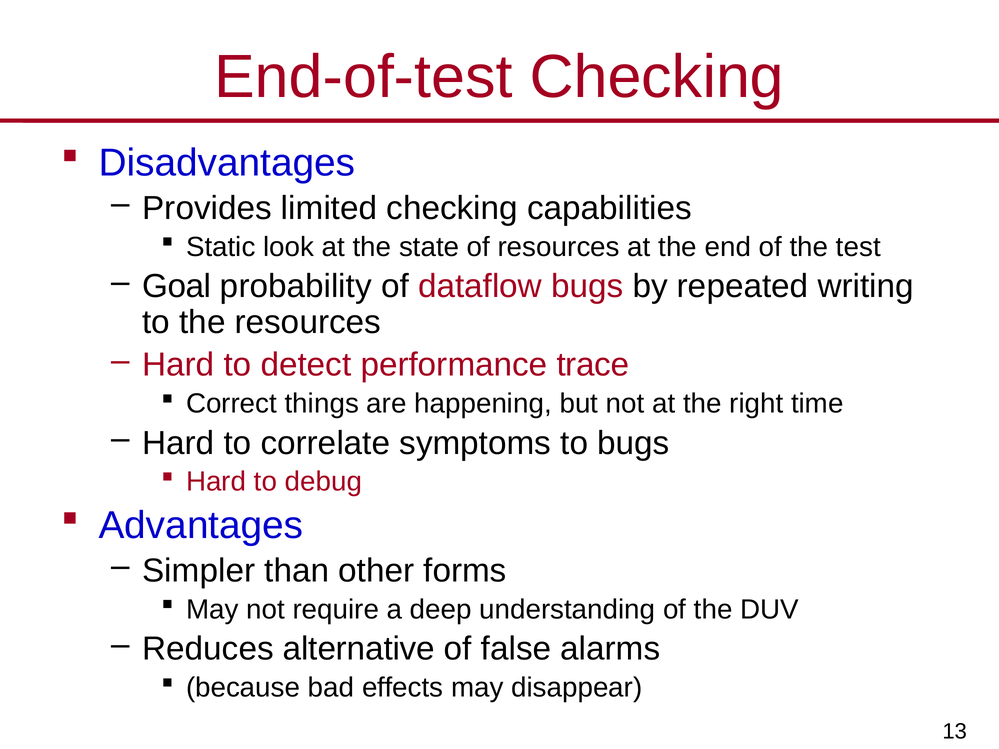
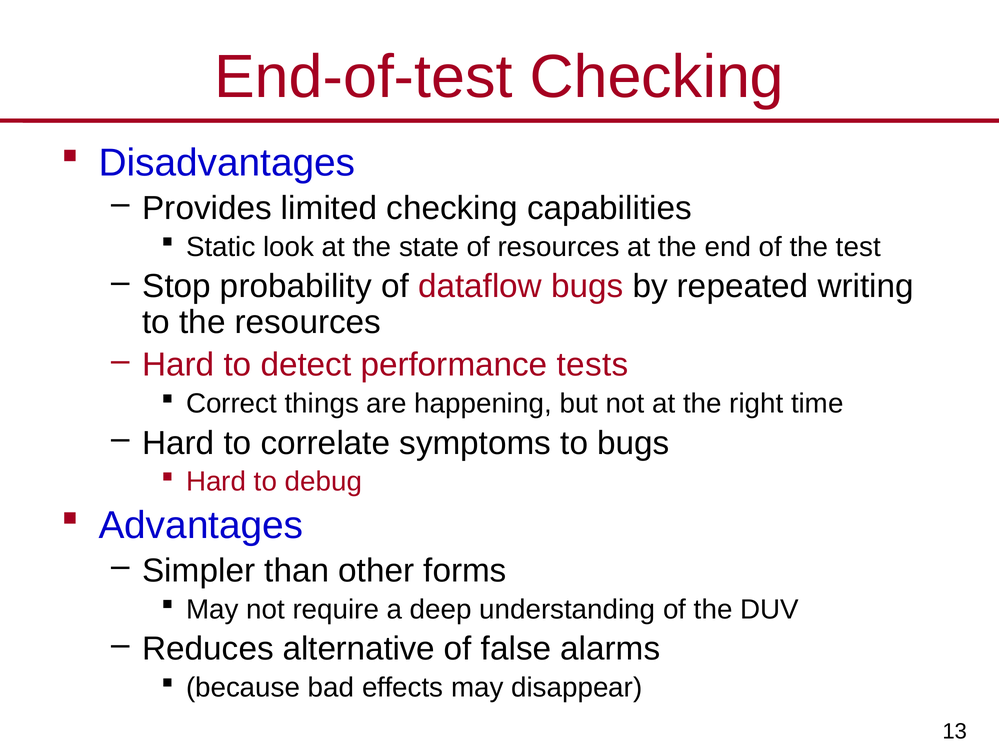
Goal: Goal -> Stop (177, 287)
trace: trace -> tests (593, 365)
